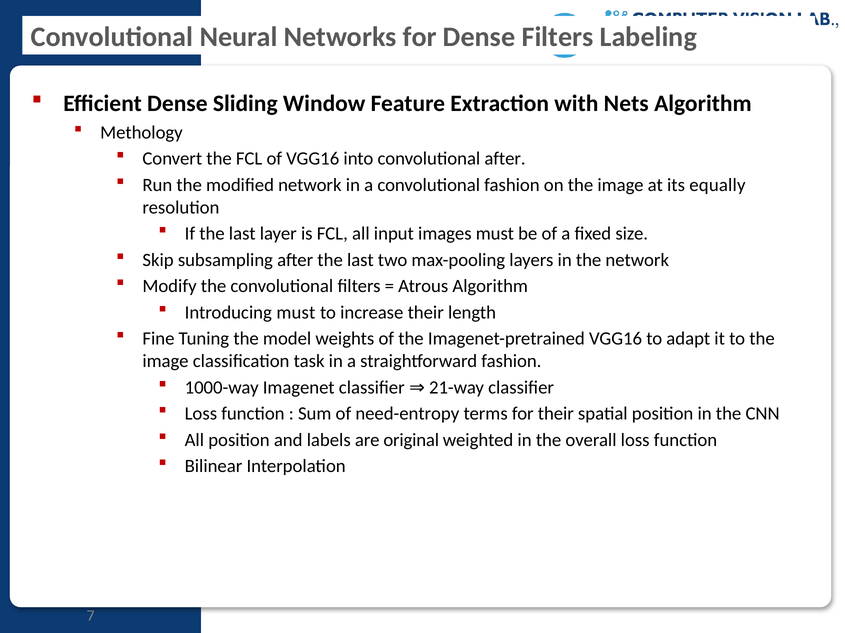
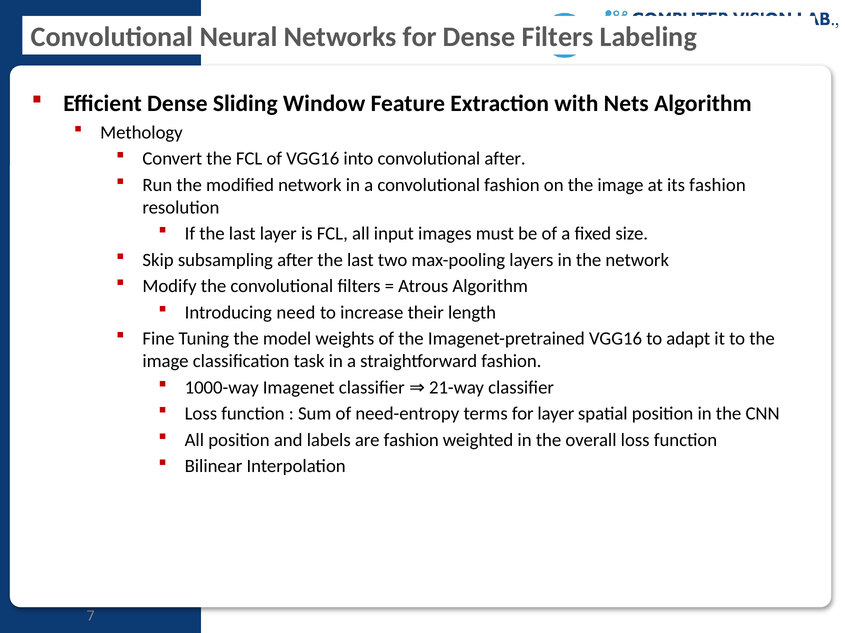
its equally: equally -> fashion (717, 185)
Introducing must: must -> need (296, 313)
for their: their -> layer (556, 414)
are original: original -> fashion (411, 440)
